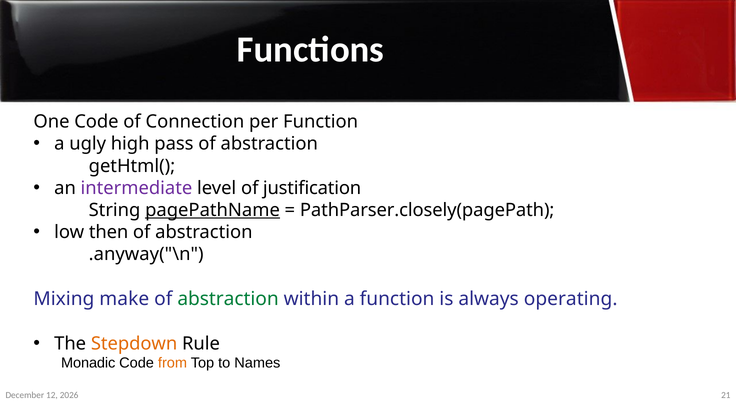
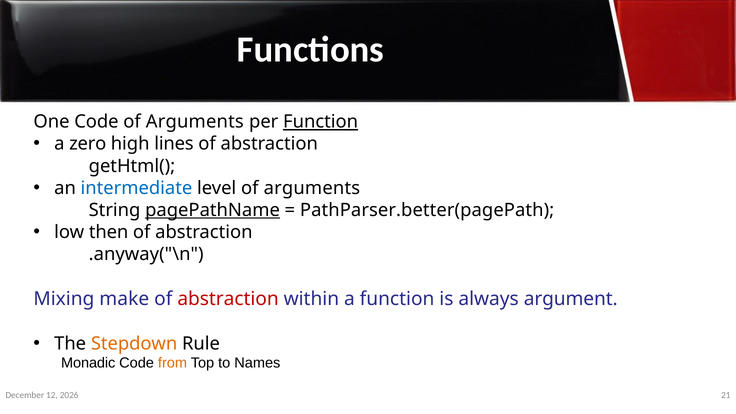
Connection: Connection -> Arguments (195, 122)
Function underline: none -> present (321, 122)
ugly: ugly -> zero (88, 144)
pass: pass -> lines (174, 144)
intermediate colour: purple -> blue (136, 188)
level of justification: justification -> arguments (312, 188)
PathParser.closely(pagePath: PathParser.closely(pagePath -> PathParser.better(pagePath (427, 210)
abstraction colour: green -> red (228, 299)
operating: operating -> argument (571, 299)
